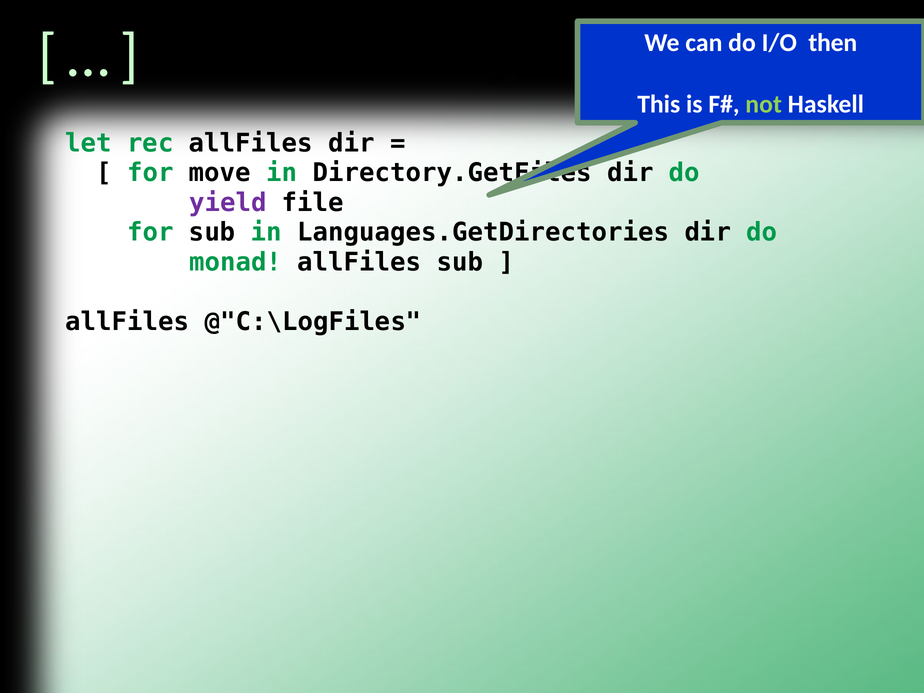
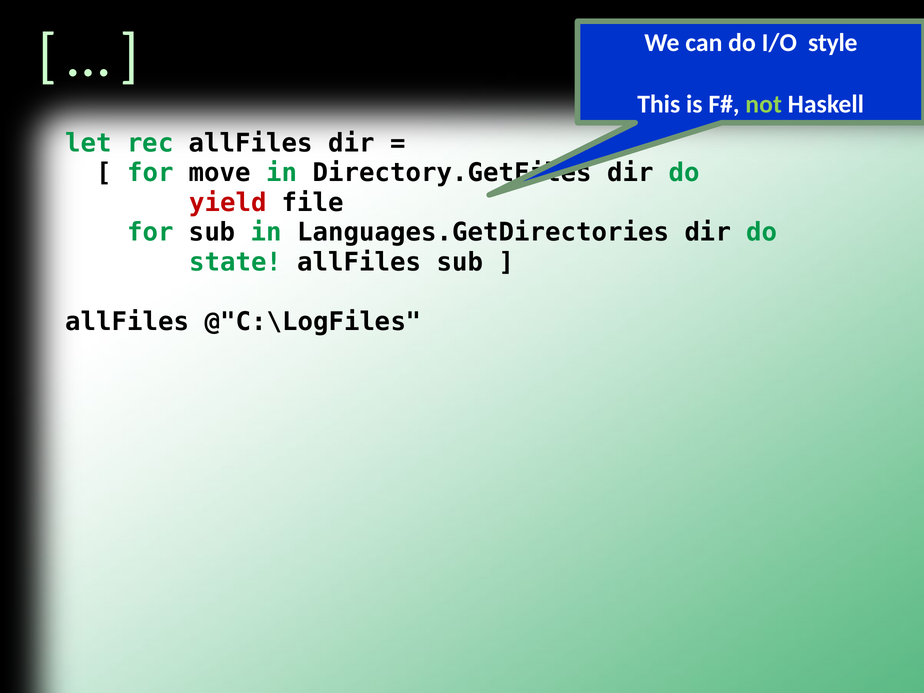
then: then -> style (833, 43)
yield colour: purple -> red (228, 203)
monad: monad -> state (236, 262)
